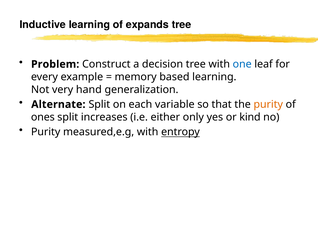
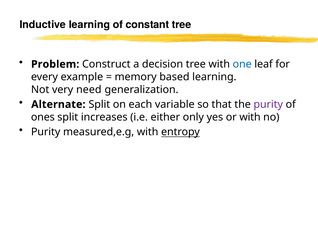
expands: expands -> constant (147, 25)
hand: hand -> need (89, 90)
purity colour: orange -> purple (268, 105)
or kind: kind -> with (250, 117)
